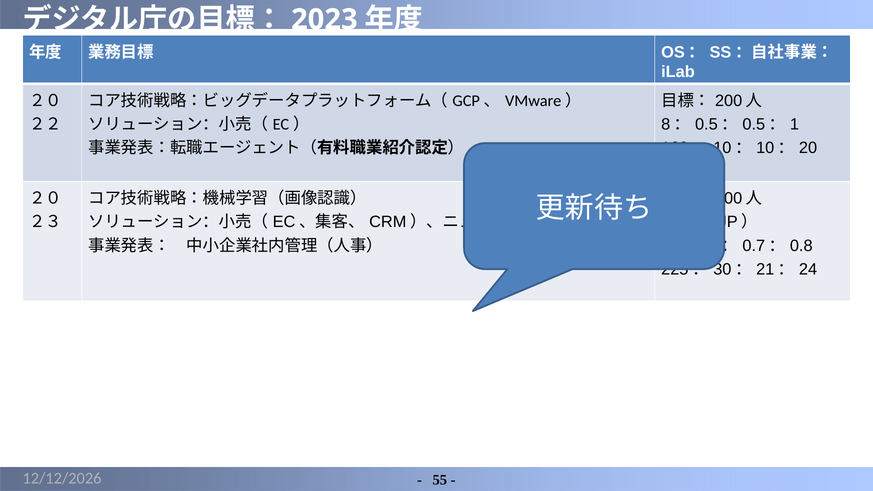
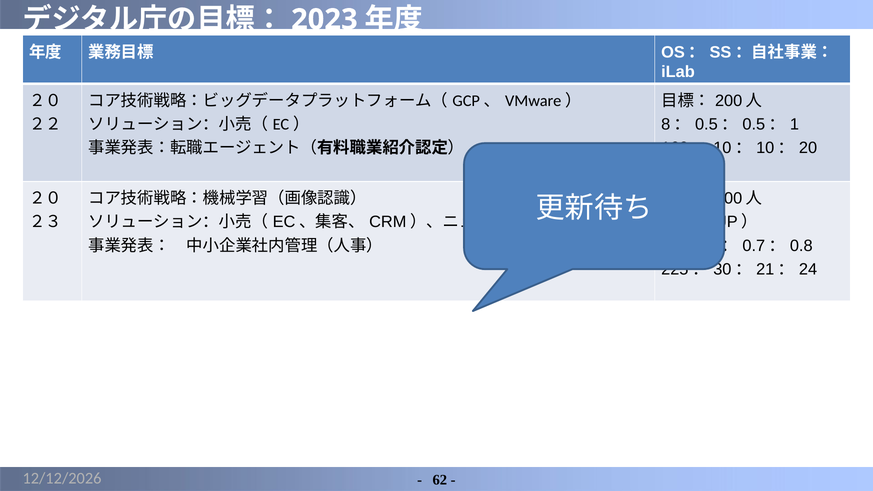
55: 55 -> 62 (440, 480)
